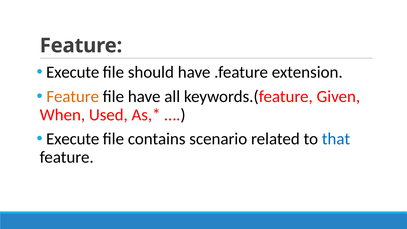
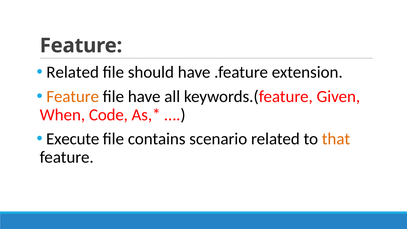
Execute: Execute -> Related (73, 72)
Used: Used -> Code (108, 115)
that colour: blue -> orange (336, 139)
